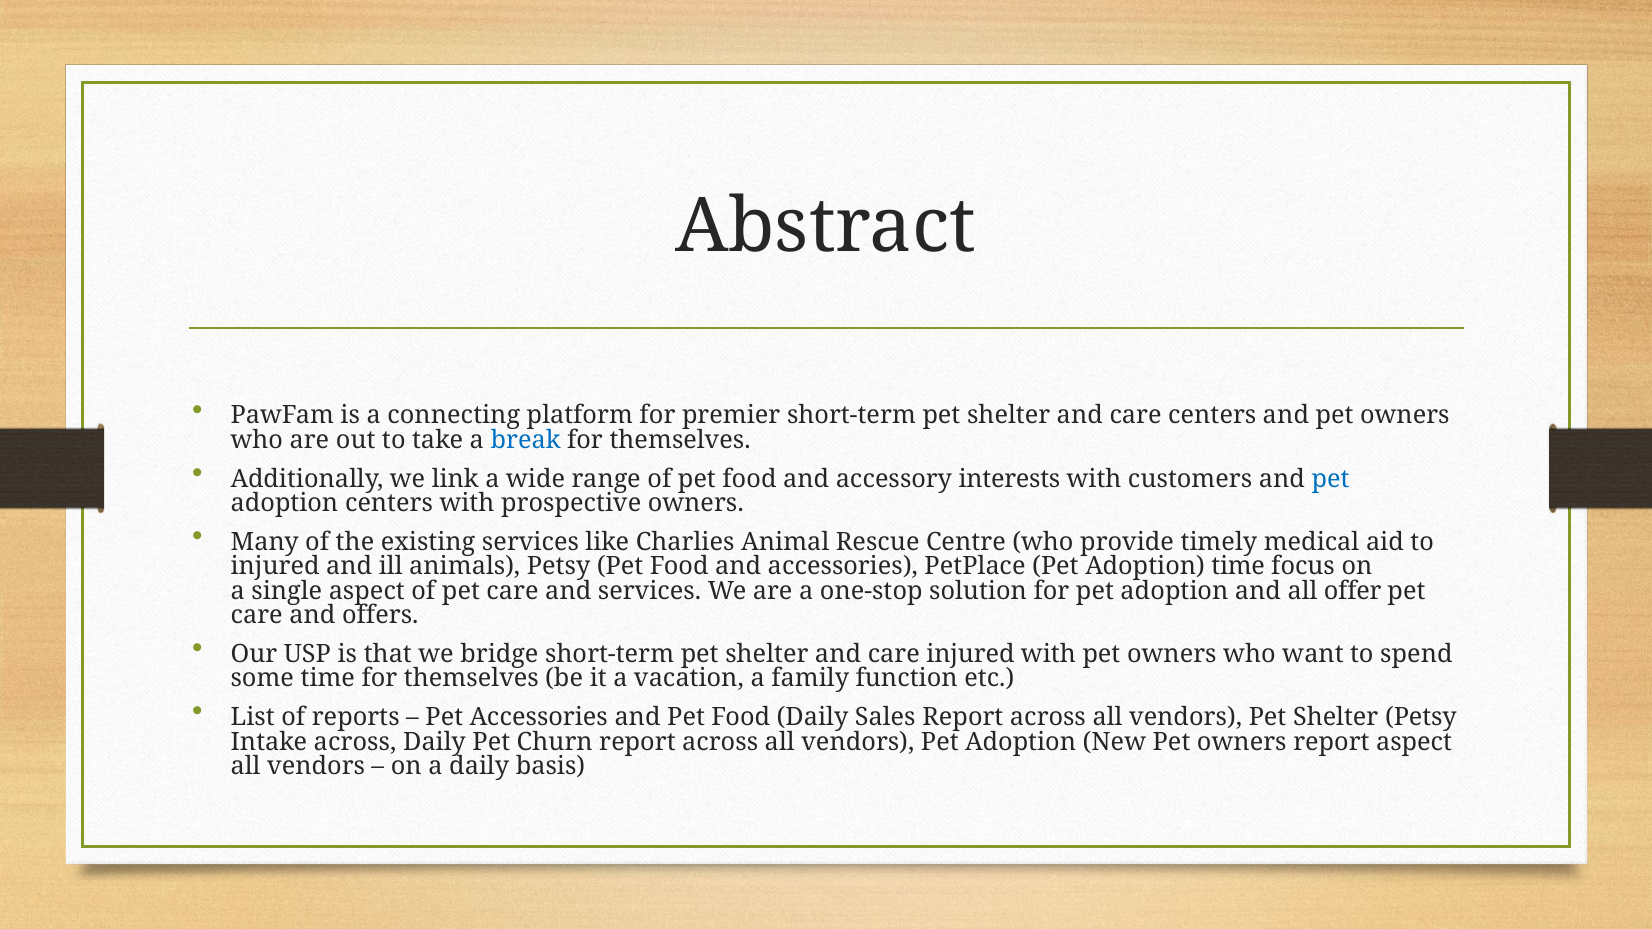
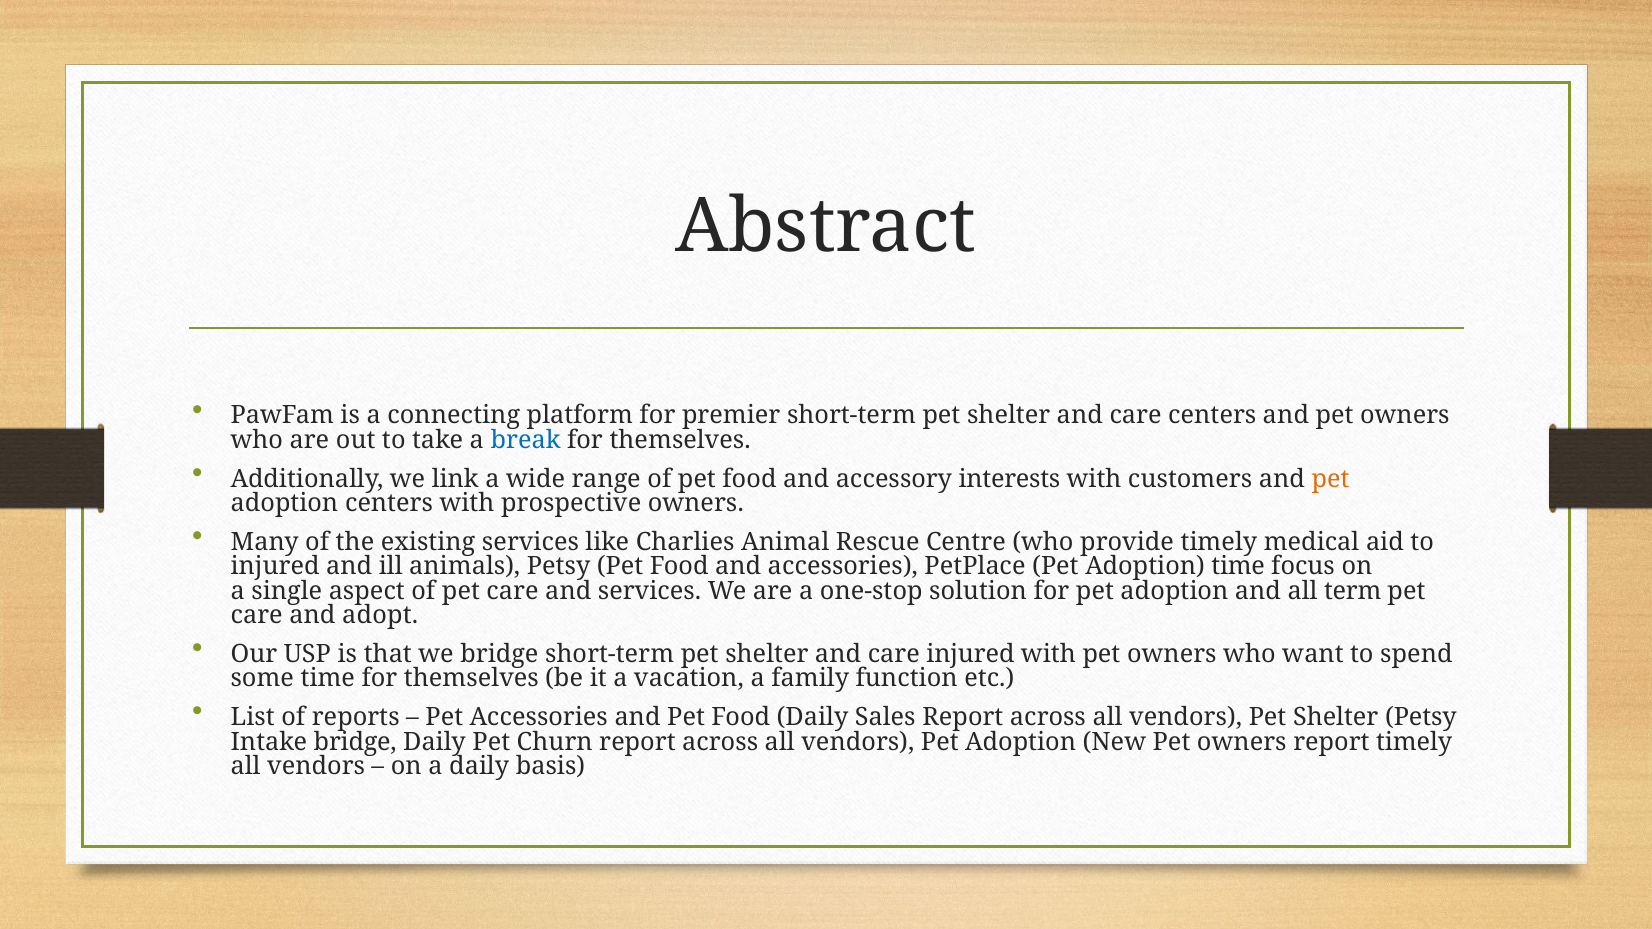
pet colour: blue -> orange (1331, 479)
offer: offer -> term (1353, 591)
offers: offers -> adopt (380, 615)
Intake across: across -> bridge (355, 742)
report aspect: aspect -> timely (1414, 742)
